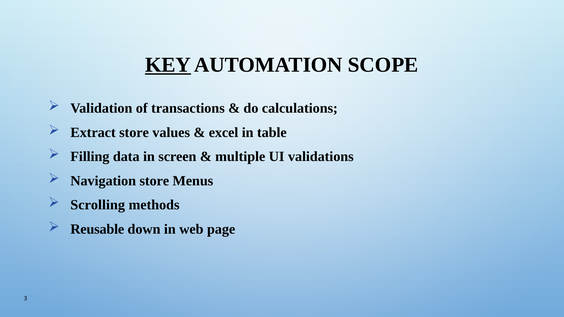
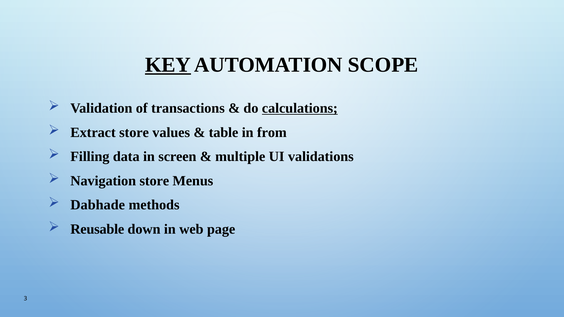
calculations underline: none -> present (300, 108)
excel: excel -> table (224, 133)
table: table -> from (272, 133)
Scrolling: Scrolling -> Dabhade (98, 205)
